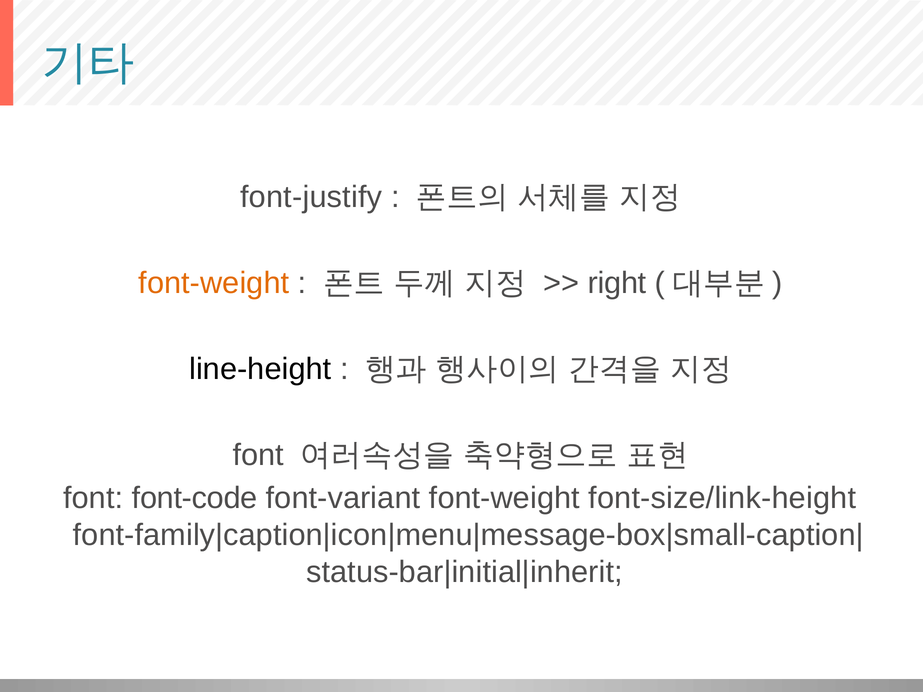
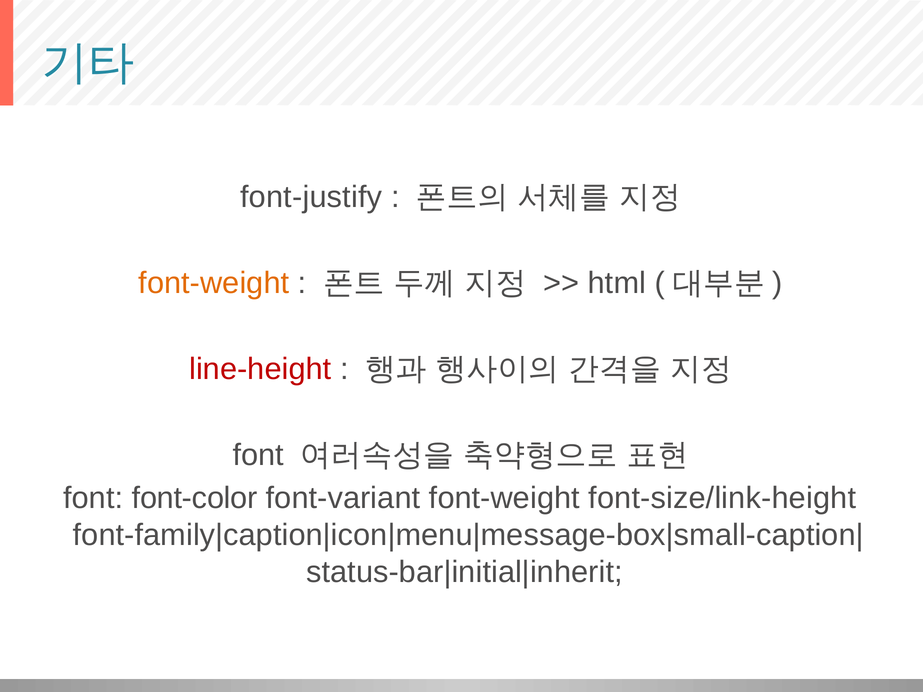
right: right -> html (617, 283)
line-height colour: black -> red (260, 369)
font-code: font-code -> font-color (195, 498)
